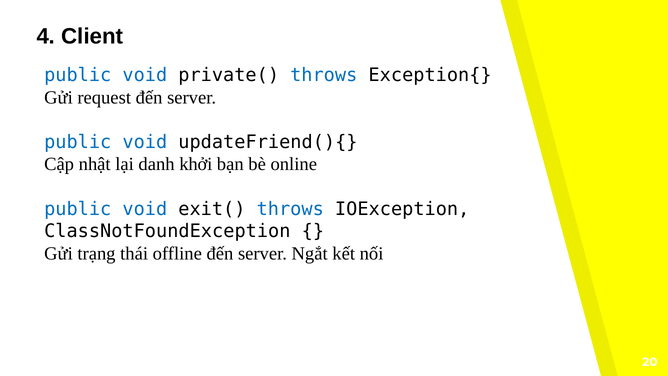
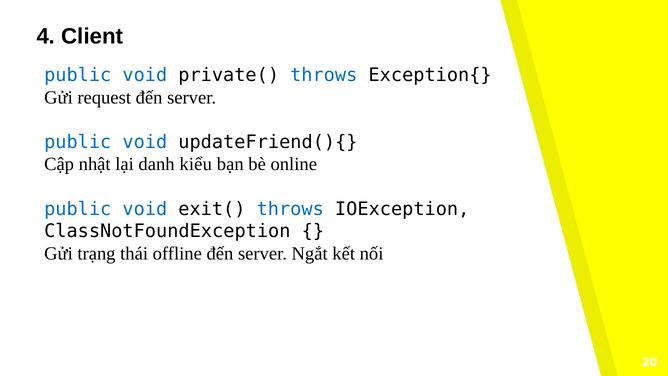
khởi: khởi -> kiểu (196, 164)
